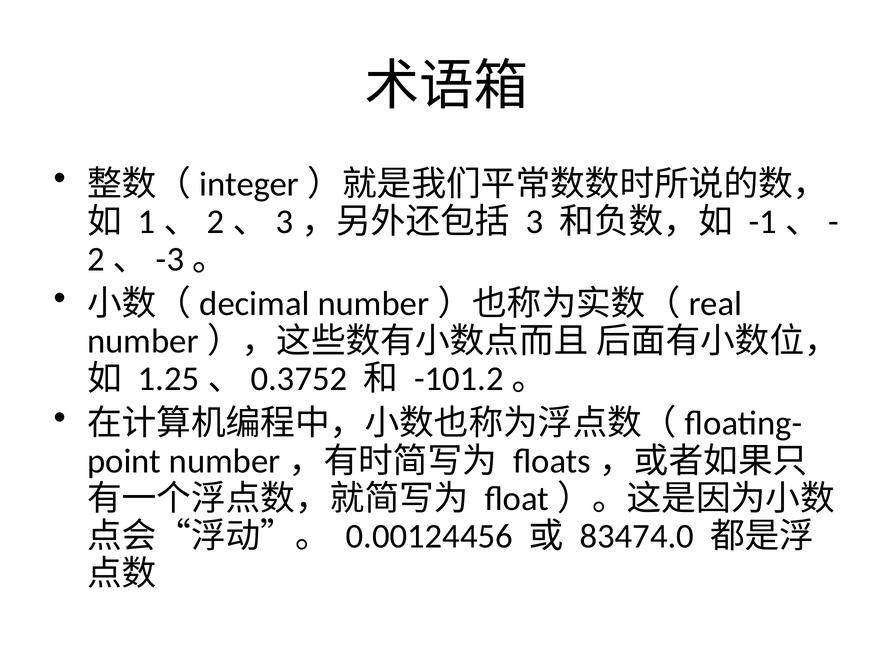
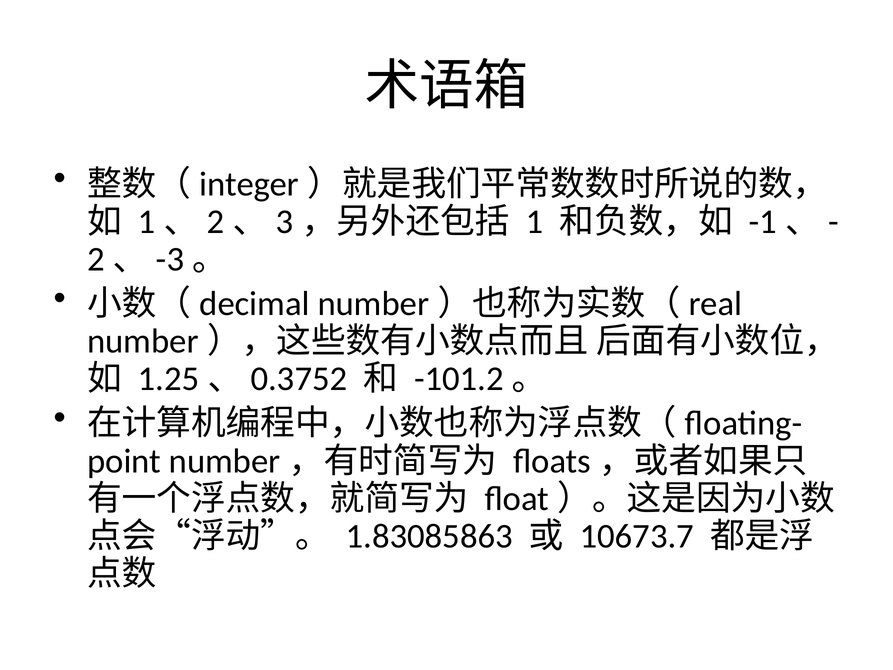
3: 3 -> 1 (534, 222)
0.00124456: 0.00124456 -> 1.83085863 (429, 536)
83474.0: 83474.0 -> 10673.7 (637, 536)
